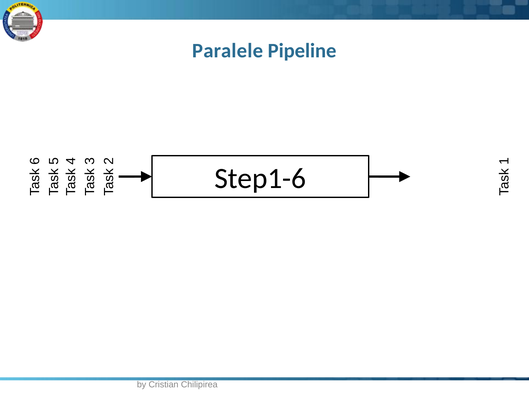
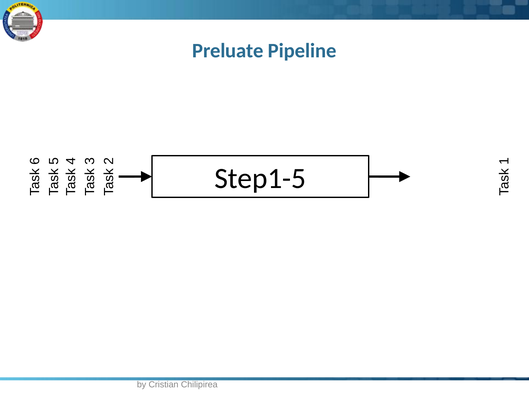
Paralele: Paralele -> Preluate (228, 51)
Step1-6: Step1-6 -> Step1-5 (260, 178)
